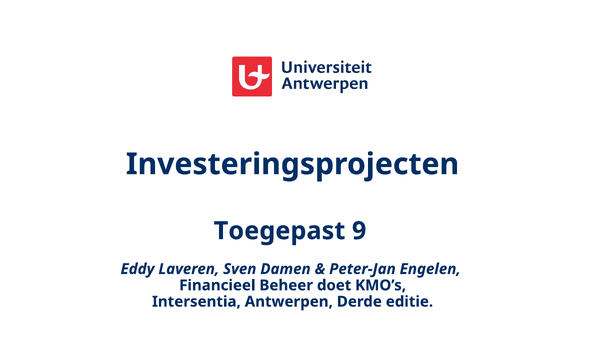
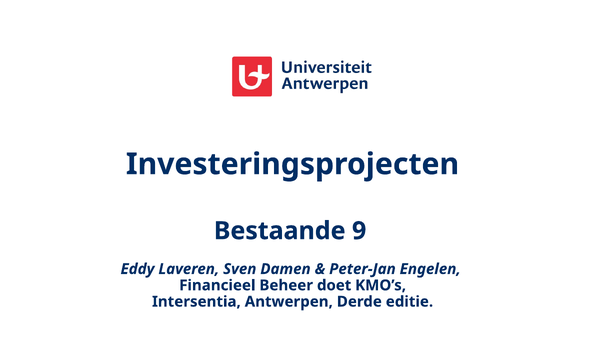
Toegepast: Toegepast -> Bestaande (280, 231)
